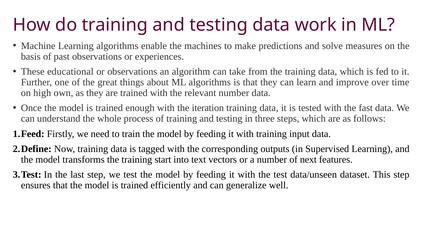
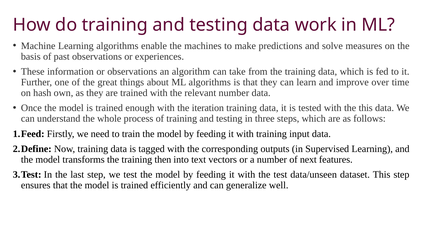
educational: educational -> information (70, 72)
high: high -> hash (42, 93)
the fast: fast -> this (366, 108)
start: start -> then (163, 160)
